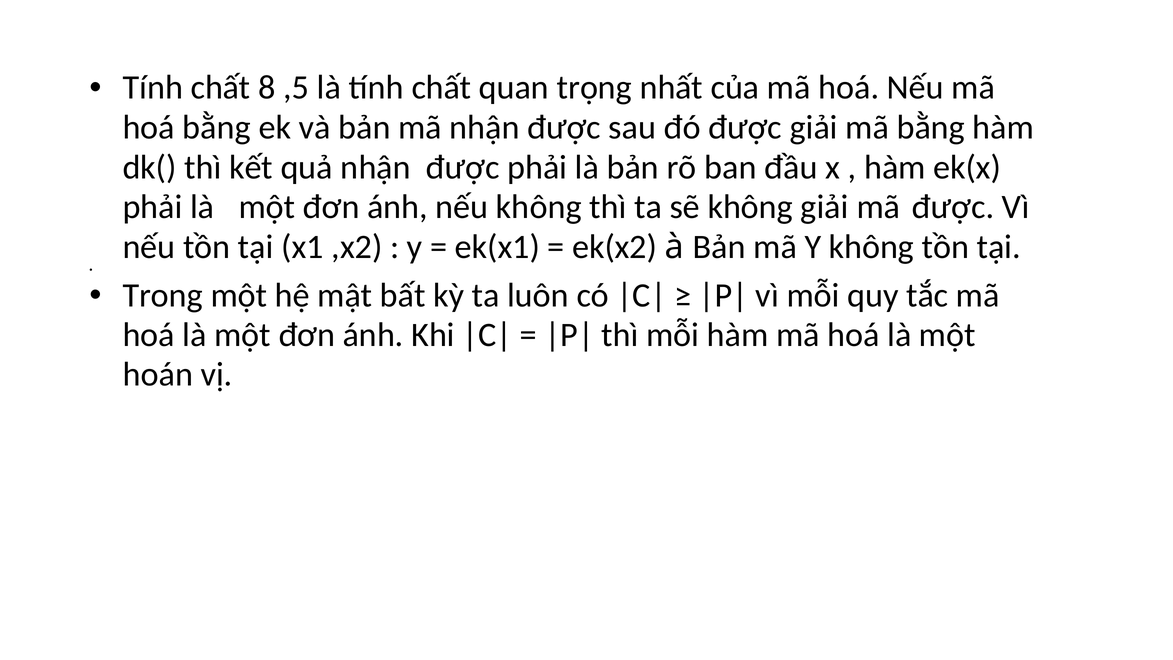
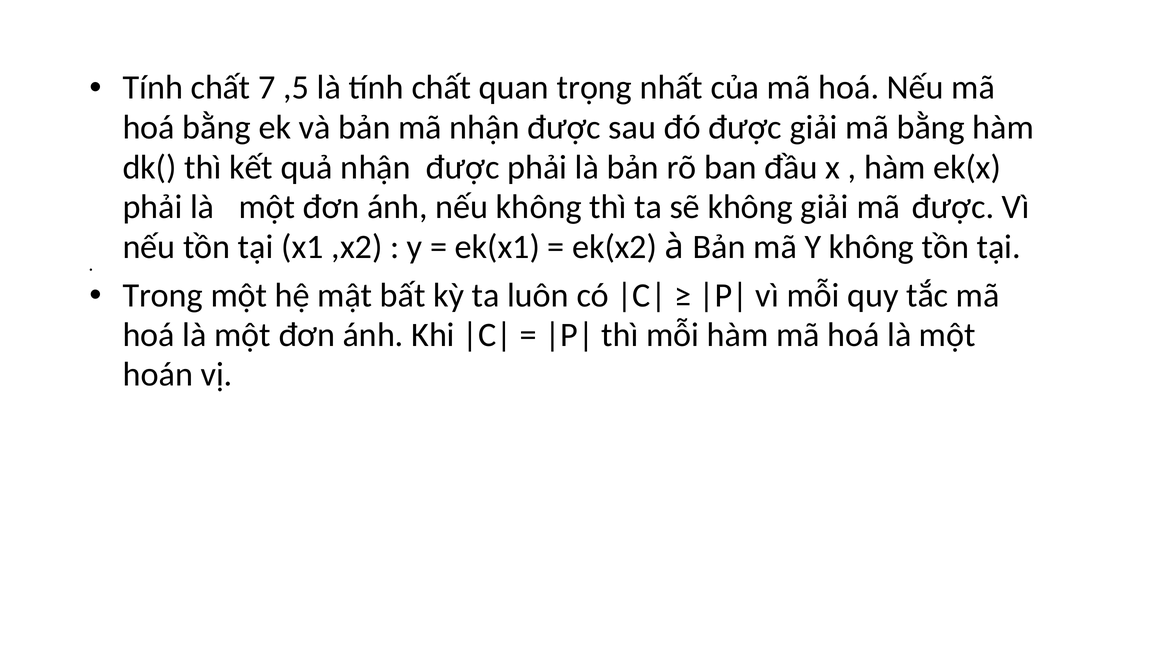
8: 8 -> 7 (267, 88)
